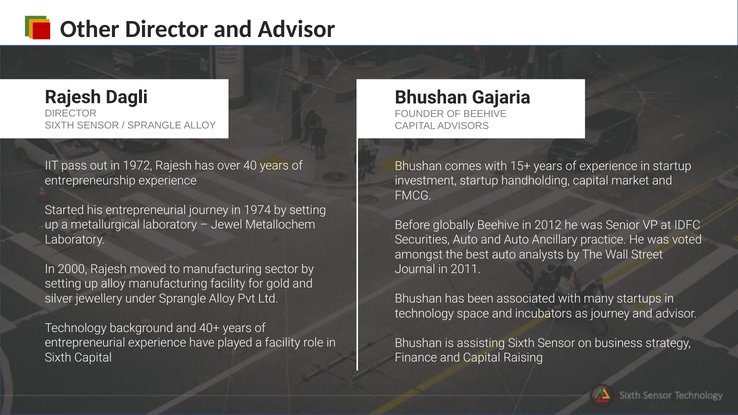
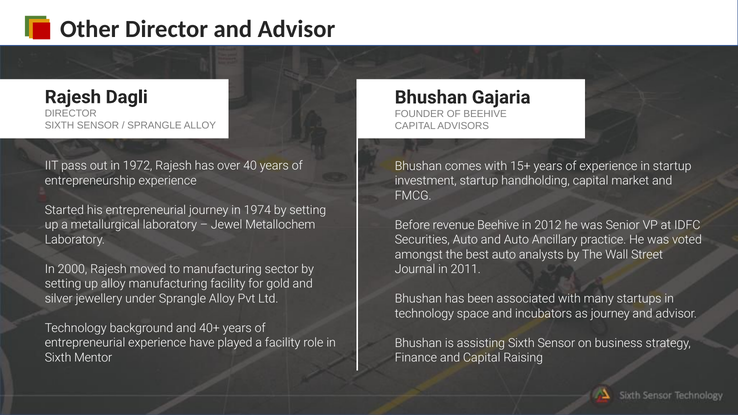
globally: globally -> revenue (454, 225)
Sixth Capital: Capital -> Mentor (93, 358)
